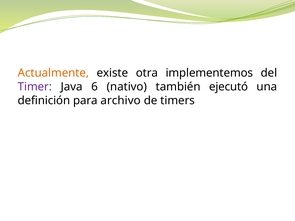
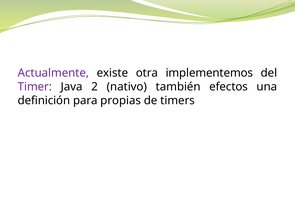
Actualmente colour: orange -> purple (53, 73)
6: 6 -> 2 (95, 87)
ejecutó: ejecutó -> efectos (229, 87)
archivo: archivo -> propias (121, 101)
